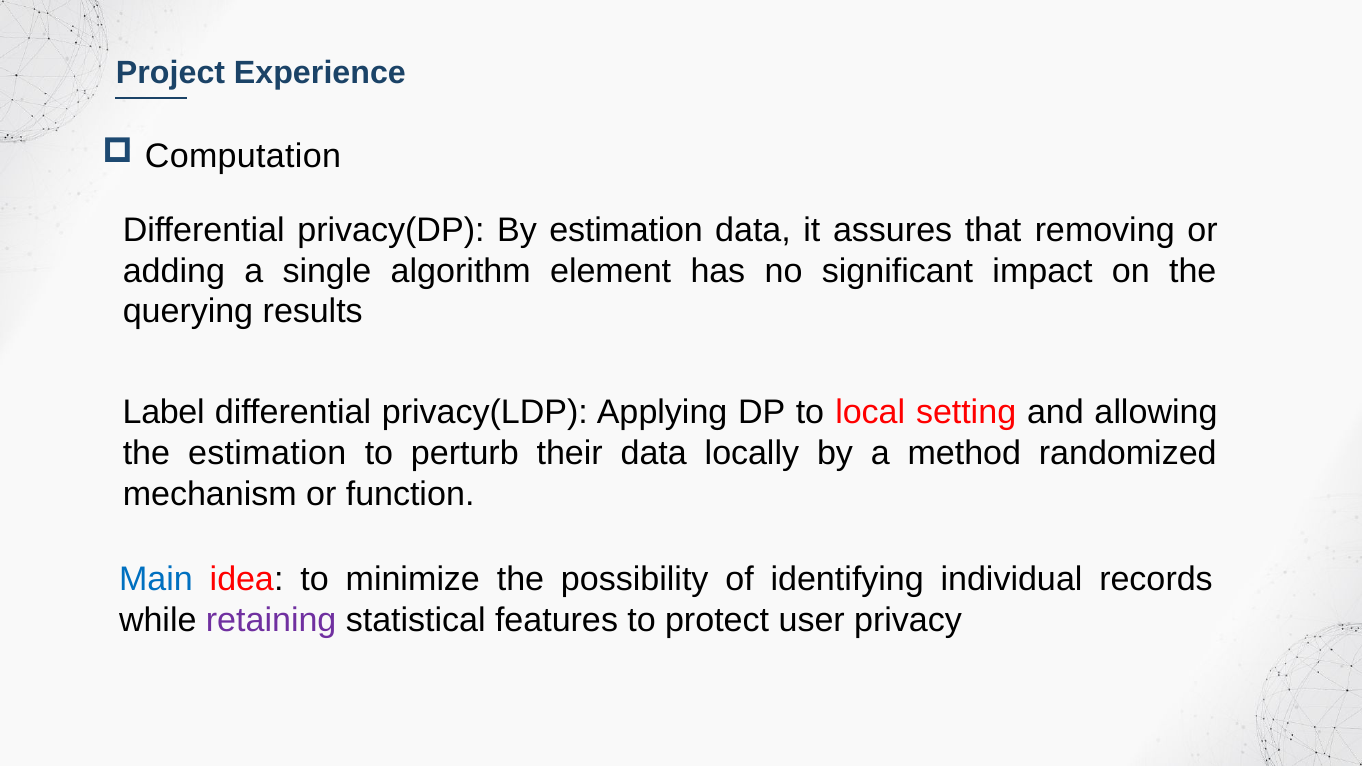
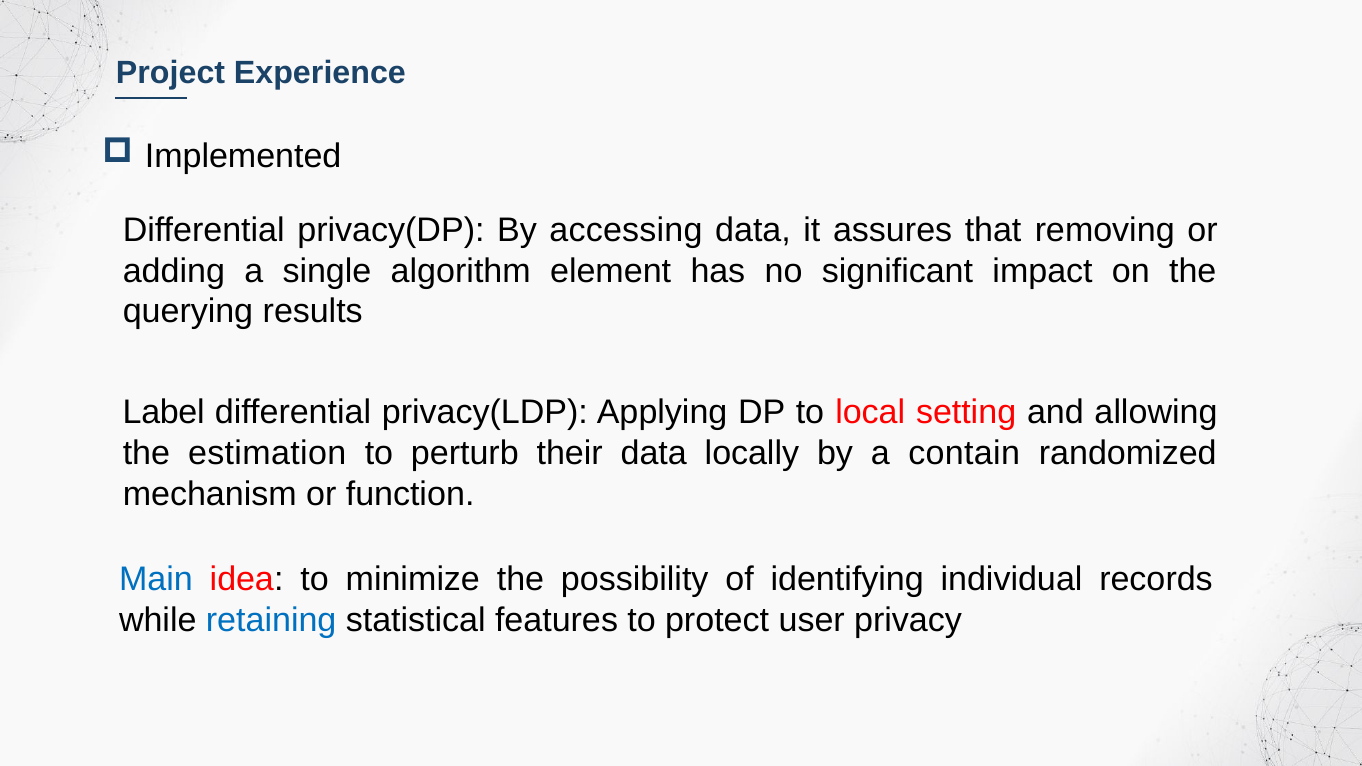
Computation: Computation -> Implemented (243, 157)
By estimation: estimation -> accessing (626, 230)
method: method -> contain (964, 453)
retaining colour: purple -> blue (271, 620)
